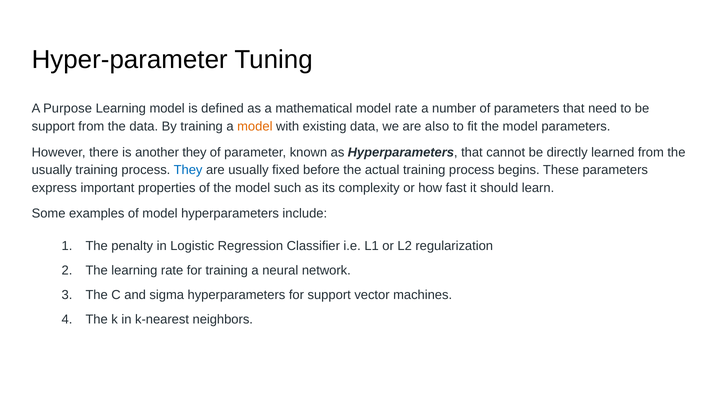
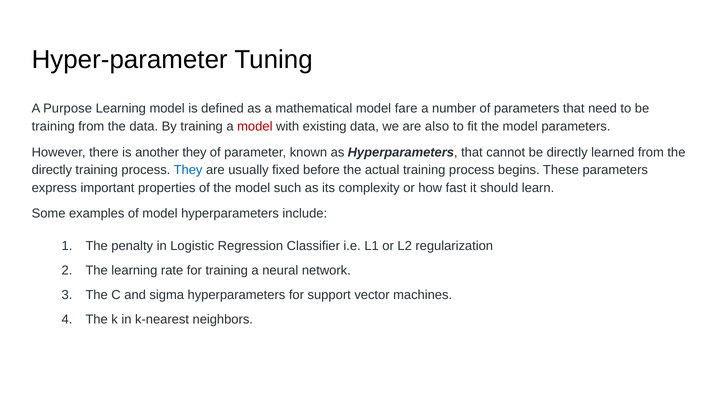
model rate: rate -> fare (406, 109)
support: support -> training (53, 126)
model colour: orange -> red (255, 126)
usually: usually -> directly (52, 170)
